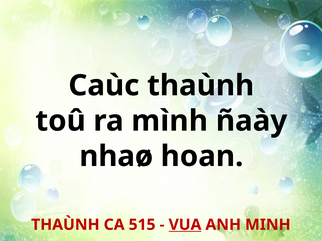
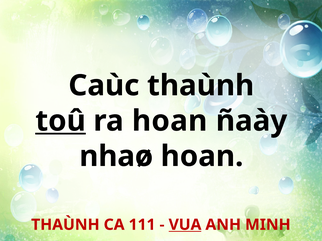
toû underline: none -> present (61, 121)
ra mình: mình -> hoan (170, 121)
515: 515 -> 111 (142, 225)
